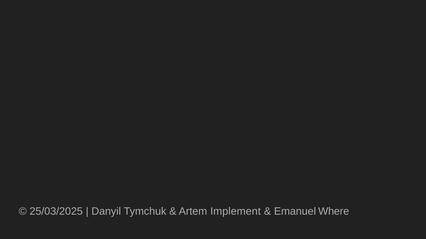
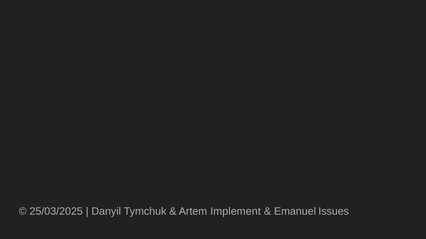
Where: Where -> Issues (334, 212)
